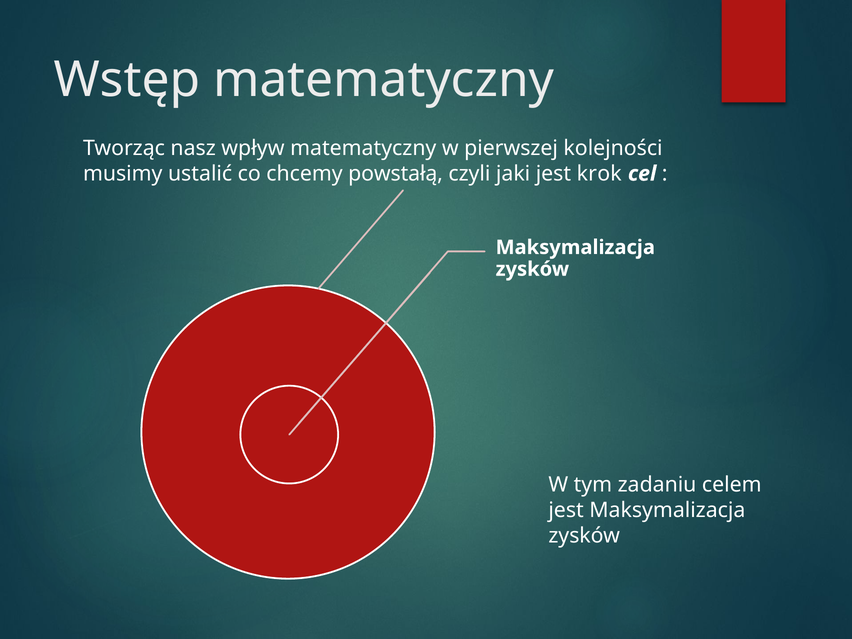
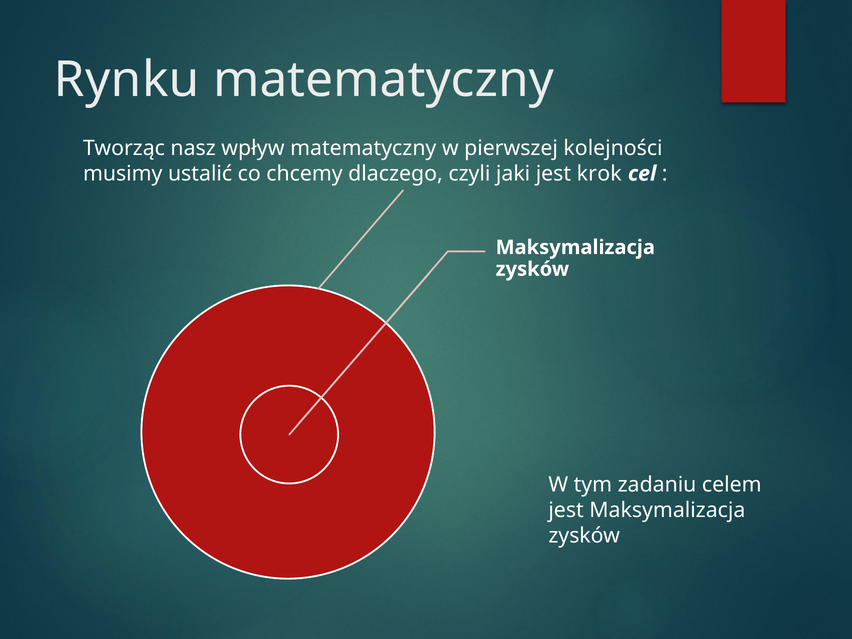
Wstęp: Wstęp -> Rynku (127, 80)
powstałą: powstałą -> dlaczego (396, 174)
